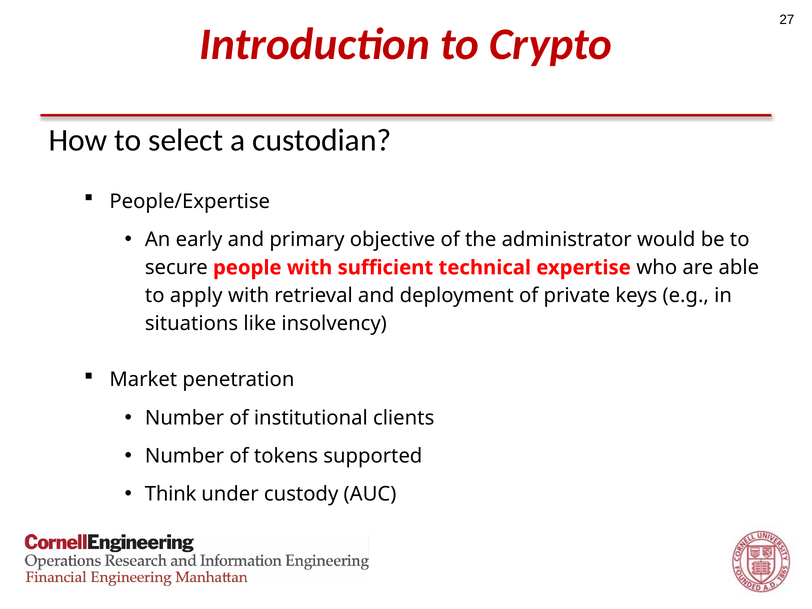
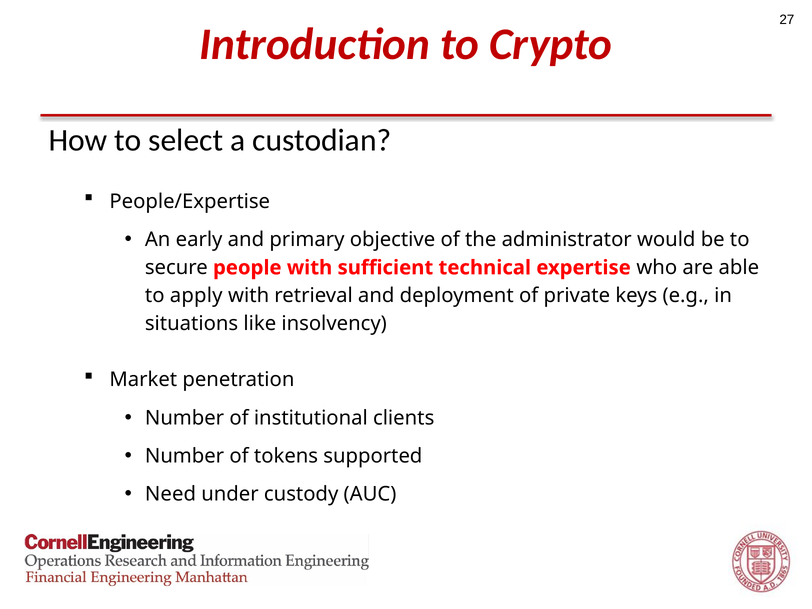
Think: Think -> Need (170, 494)
